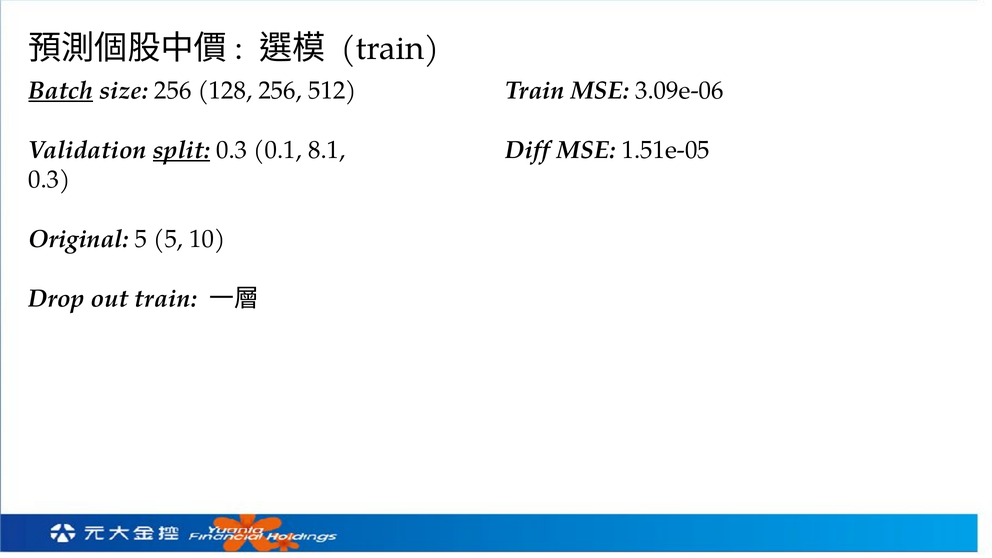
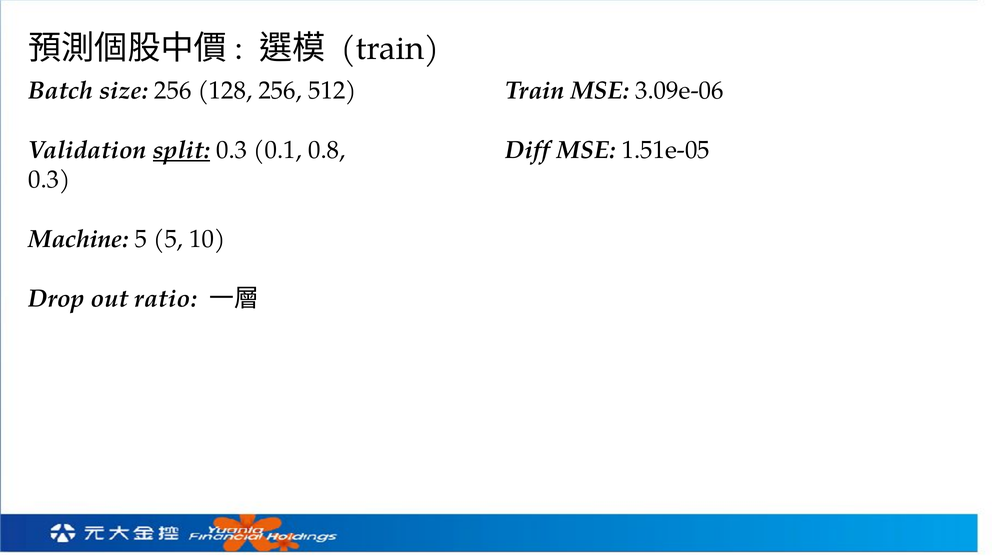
Batch underline: present -> none (61, 90)
8.1: 8.1 -> 0.8 (327, 150)
Original: Original -> Machine (78, 239)
out train: train -> ratio (166, 299)
